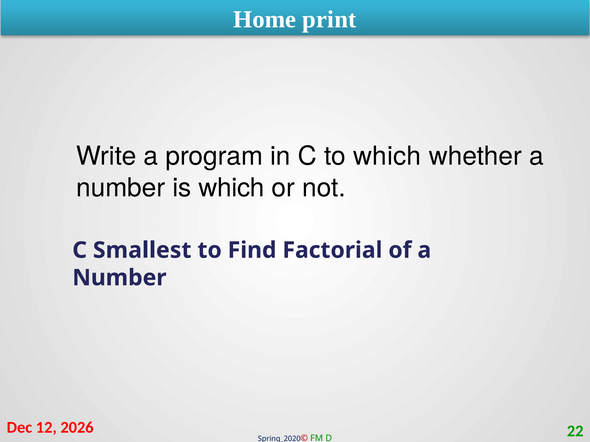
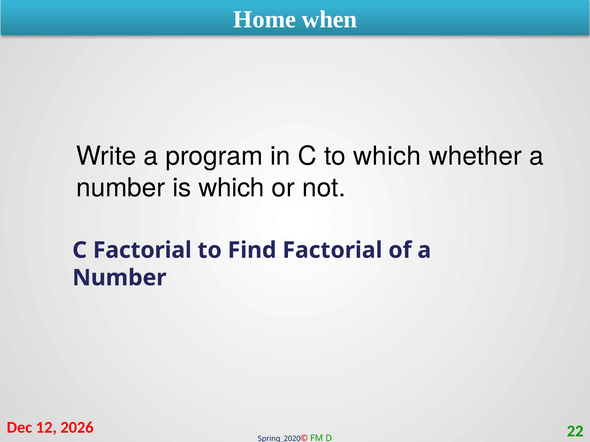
print: print -> when (330, 19)
C Smallest: Smallest -> Factorial (142, 250)
